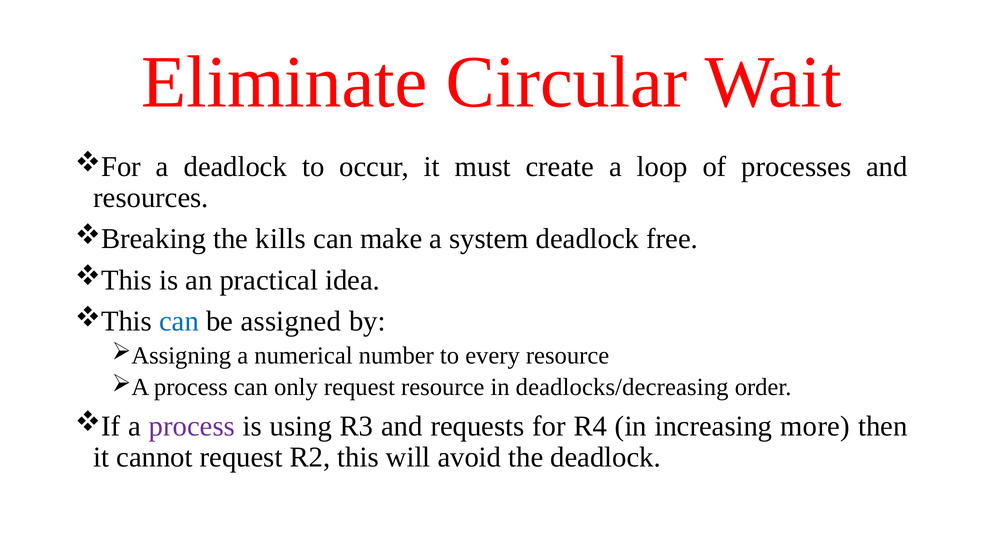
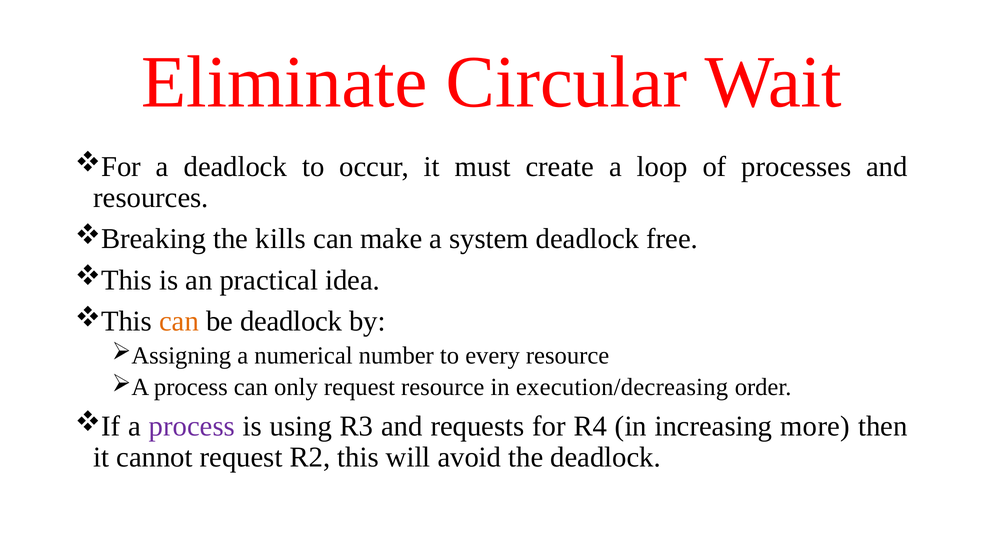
can colour: blue -> orange (179, 321)
be assigned: assigned -> deadlock (291, 321)
deadlocks/decreasing: deadlocks/decreasing -> execution/decreasing (622, 387)
